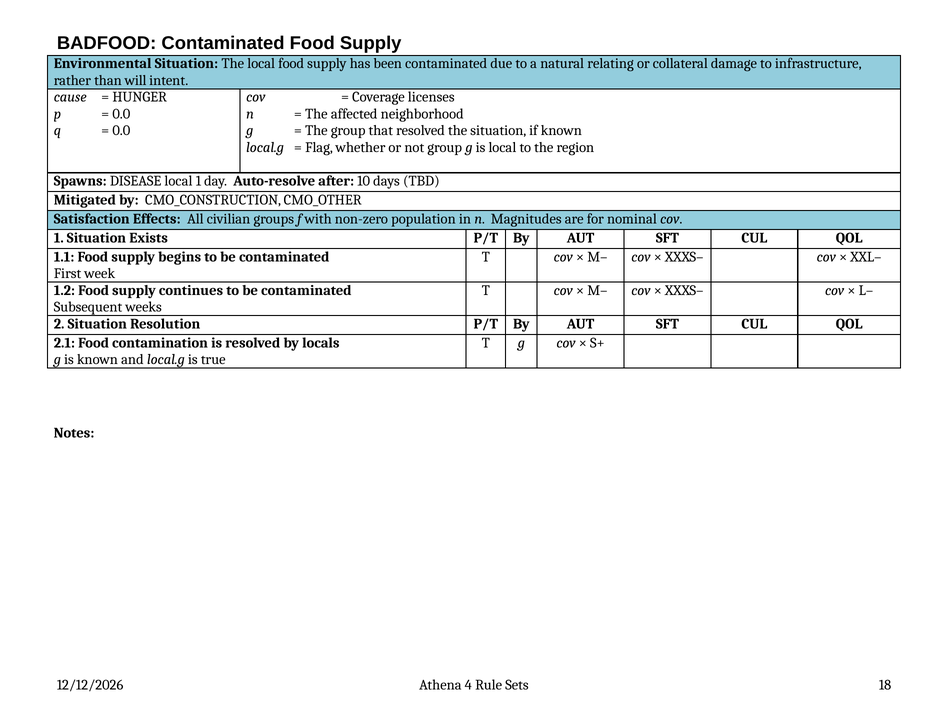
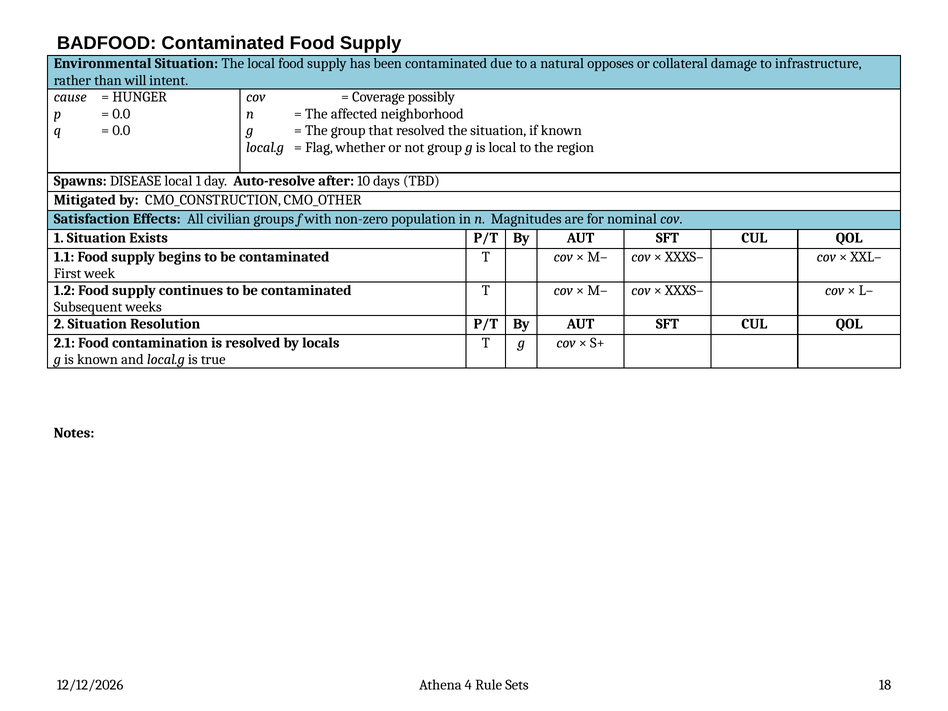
relating: relating -> opposes (611, 64)
licenses: licenses -> possibly (431, 97)
